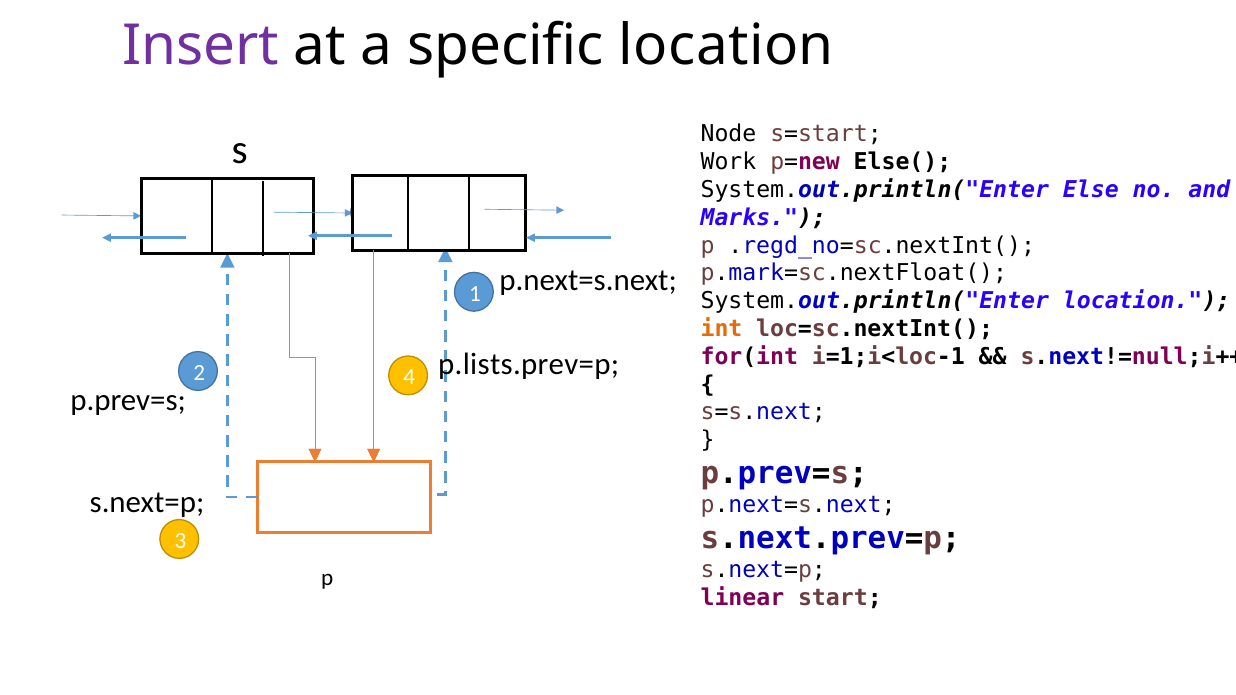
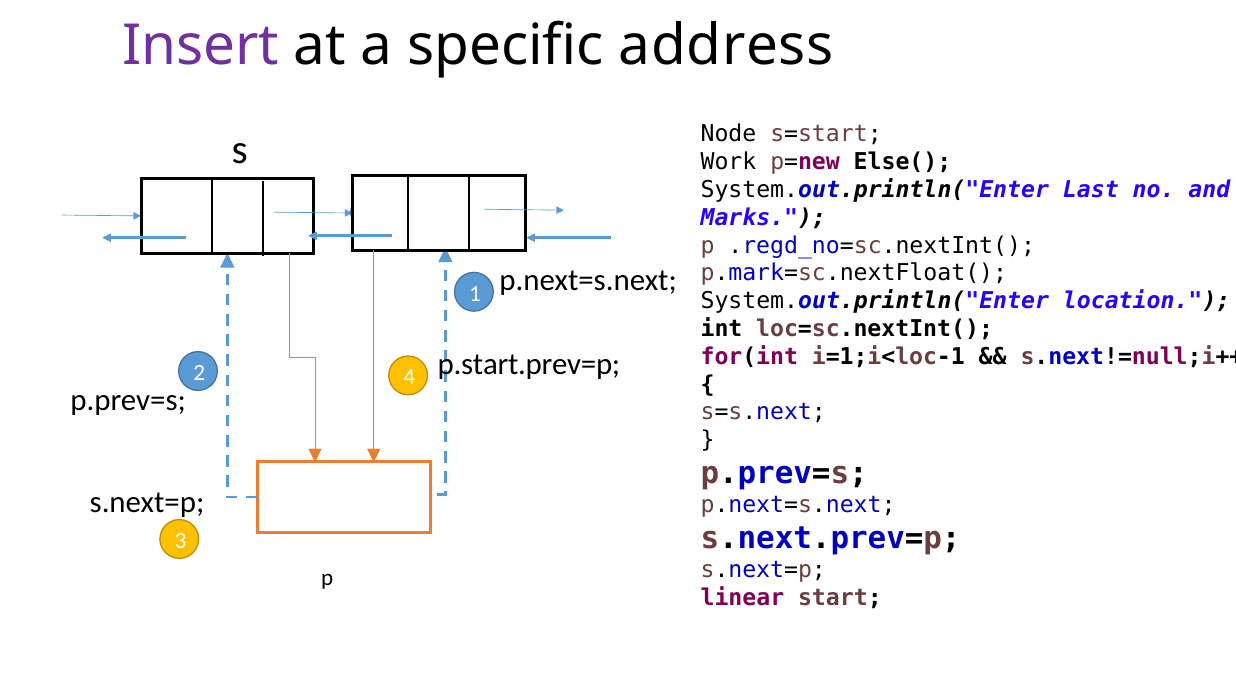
specific location: location -> address (726, 46)
Else: Else -> Last (1091, 190)
int colour: orange -> black (722, 329)
p.lists.prev=p: p.lists.prev=p -> p.start.prev=p (529, 364)
